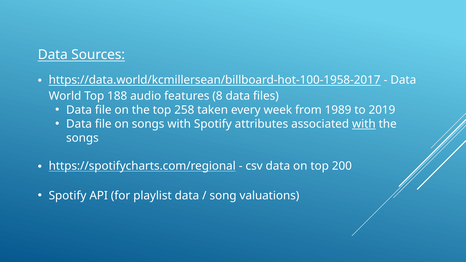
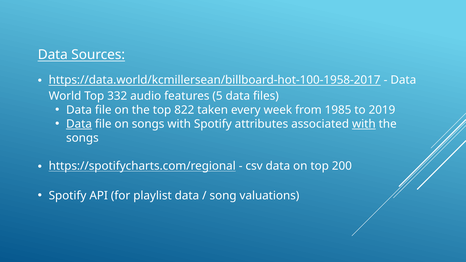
188: 188 -> 332 (117, 96)
8: 8 -> 5 (217, 96)
258: 258 -> 822 (184, 110)
1989: 1989 -> 1985 (338, 110)
Data underline: none -> present (79, 124)
